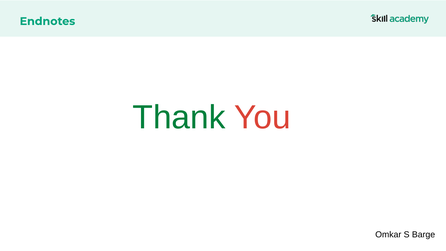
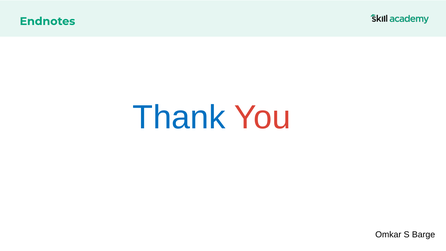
Thank colour: green -> blue (179, 117)
